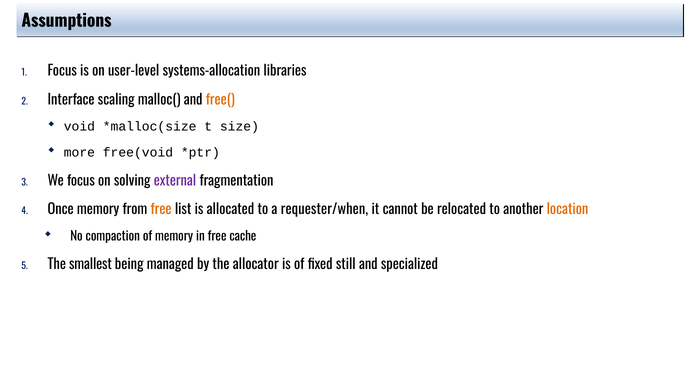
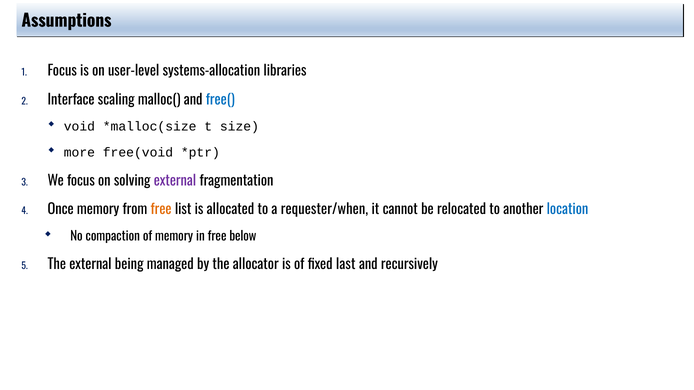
free( colour: orange -> blue (220, 100)
location colour: orange -> blue (567, 210)
cache: cache -> below (243, 237)
The smallest: smallest -> external (90, 265)
still: still -> last (346, 265)
specialized: specialized -> recursively (409, 265)
